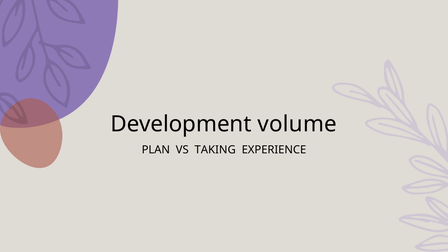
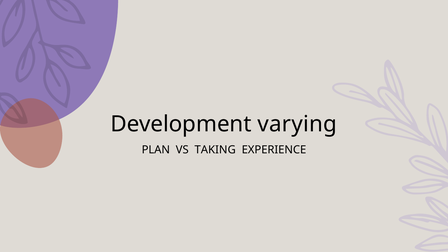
volume: volume -> varying (297, 124)
